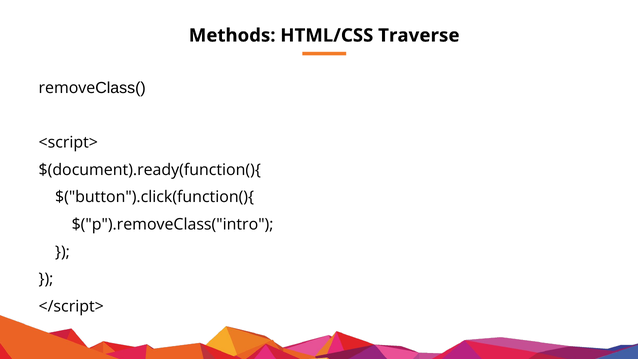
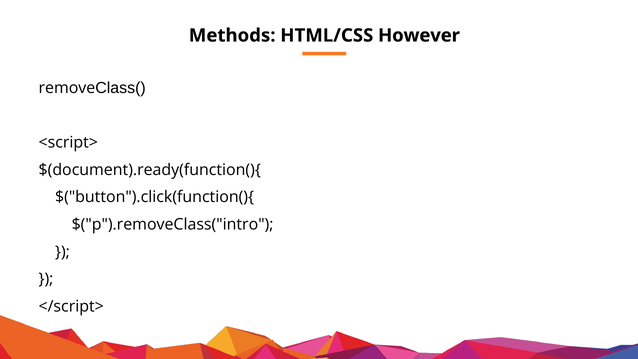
Traverse: Traverse -> However (419, 35)
